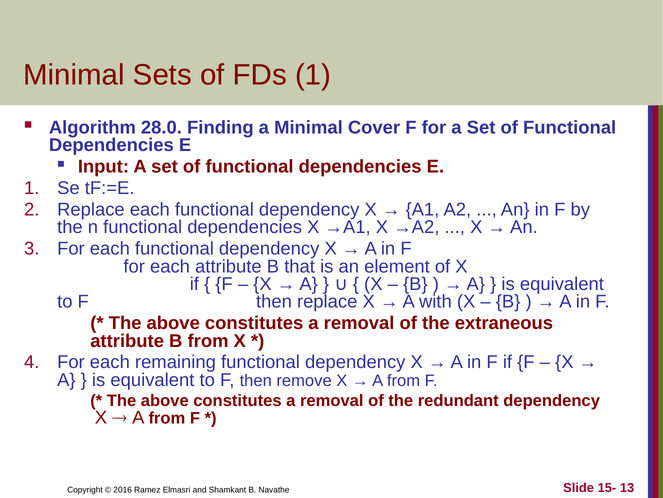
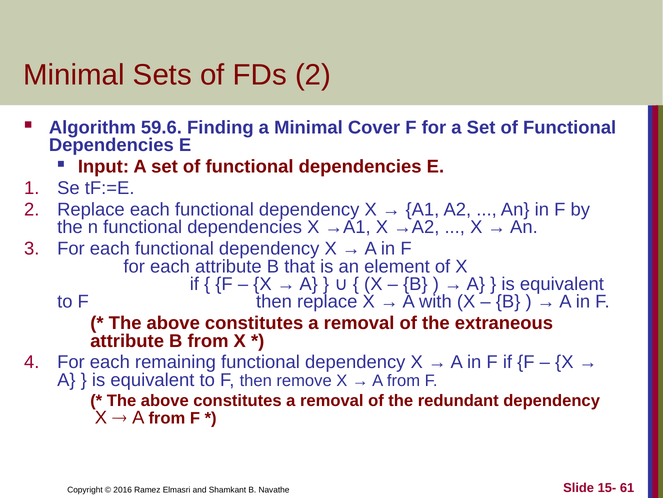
FDs 1: 1 -> 2 (313, 75)
28.0: 28.0 -> 59.6 (161, 127)
13: 13 -> 61 (627, 487)
